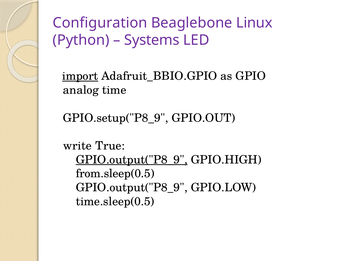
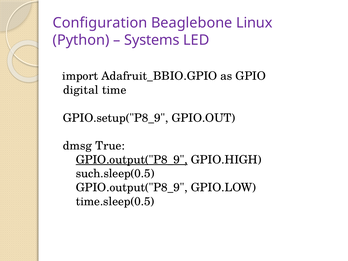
import underline: present -> none (80, 76)
analog: analog -> digital (81, 90)
write: write -> dmsg (77, 146)
from.sleep(0.5: from.sleep(0.5 -> such.sleep(0.5 (115, 174)
